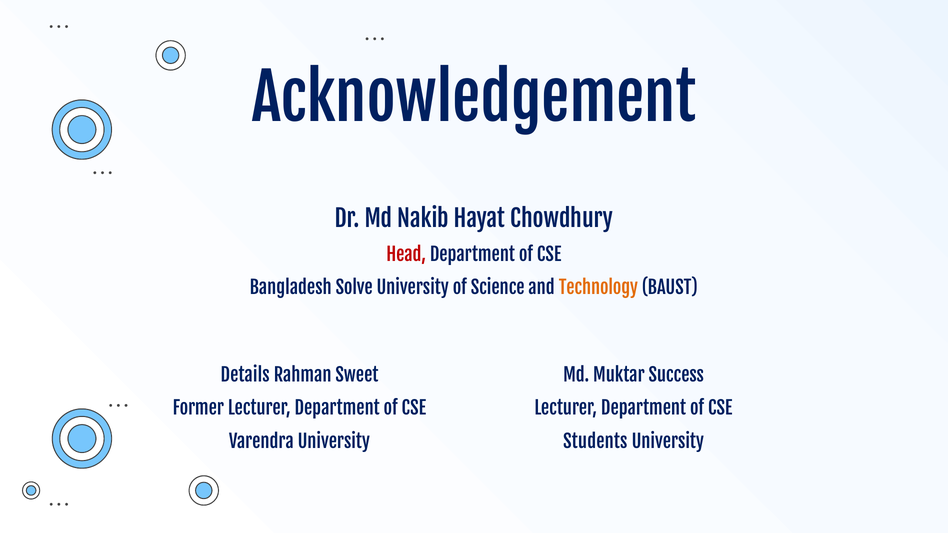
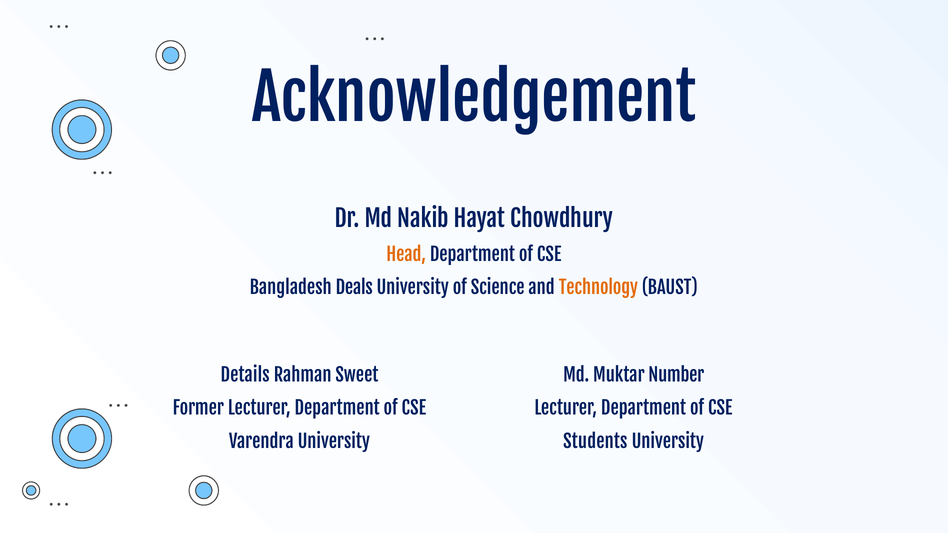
Head colour: red -> orange (406, 255)
Solve: Solve -> Deals (354, 288)
Success: Success -> Number (676, 376)
